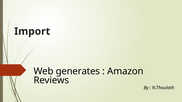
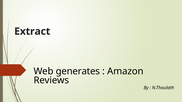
Import: Import -> Extract (32, 31)
